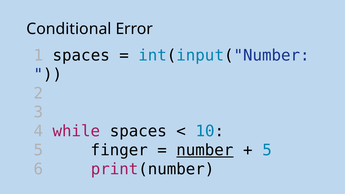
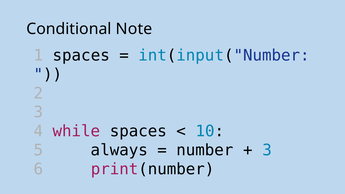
Error: Error -> Note (134, 29)
finger: finger -> always (119, 150)
number underline: present -> none (205, 150)
5: 5 -> 3 (267, 150)
